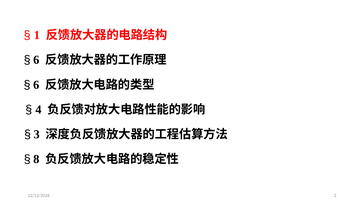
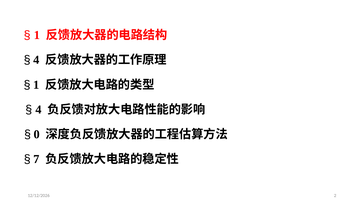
6: 6 -> 4 (36, 60)
6: 6 -> 1 (36, 85)
3: 3 -> 0 (37, 134)
8: 8 -> 7 (36, 159)
